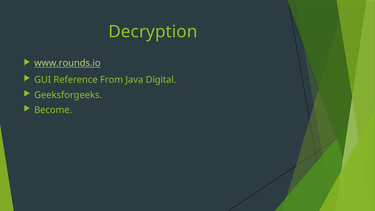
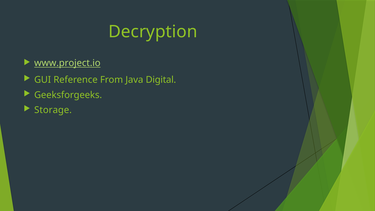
www.rounds.io: www.rounds.io -> www.project.io (67, 63)
Become: Become -> Storage (53, 110)
